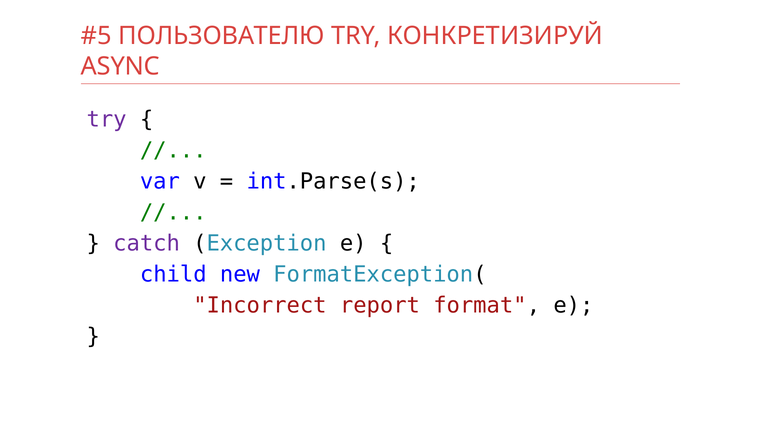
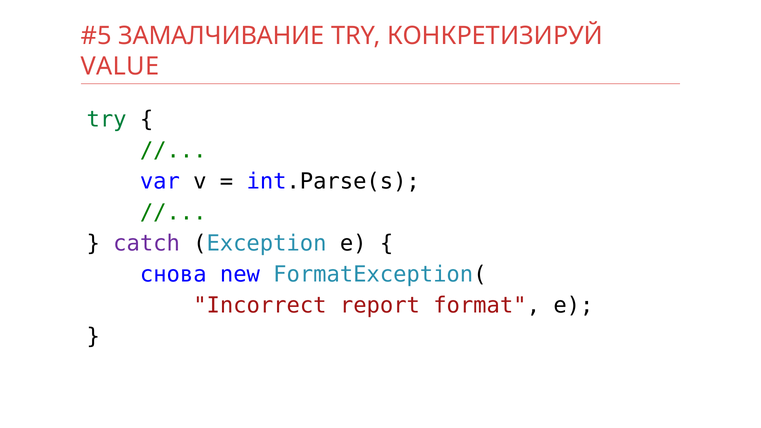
ПОЛЬЗОВАТЕЛЮ: ПОЛЬЗОВАТЕЛЮ -> ЗАМАЛЧИВАНИЕ (221, 36)
ASYNC: ASYNC -> VALUE (120, 66)
try colour: purple -> green (107, 119)
child: child -> снова (173, 274)
